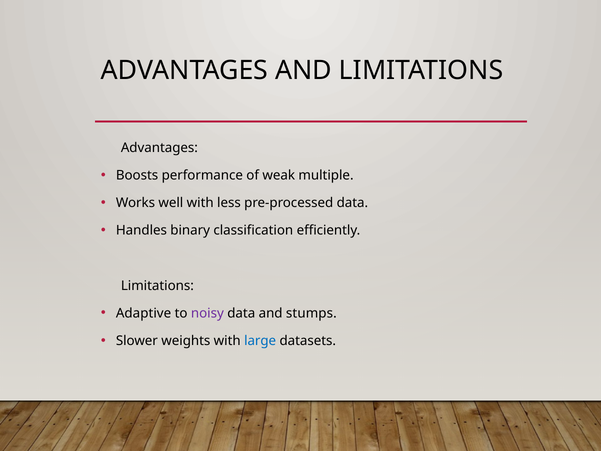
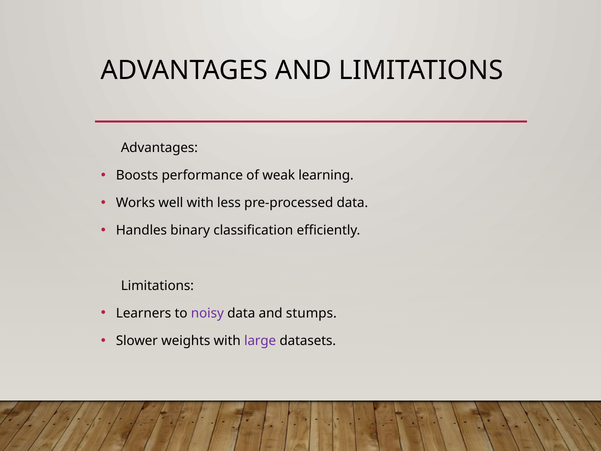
multiple: multiple -> learning (326, 175)
Adaptive: Adaptive -> Learners (144, 313)
large colour: blue -> purple (260, 341)
